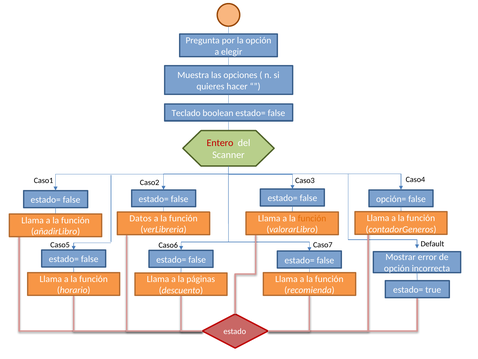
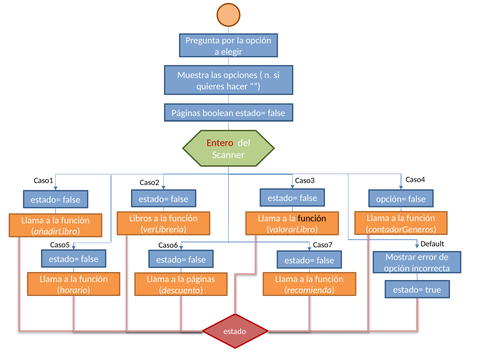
Teclado: Teclado -> Páginas (186, 113)
Datos: Datos -> Libros (141, 218)
función colour: orange -> black (312, 218)
